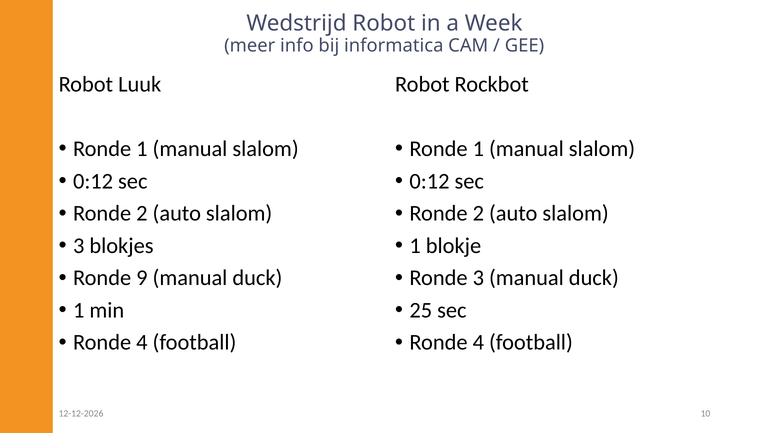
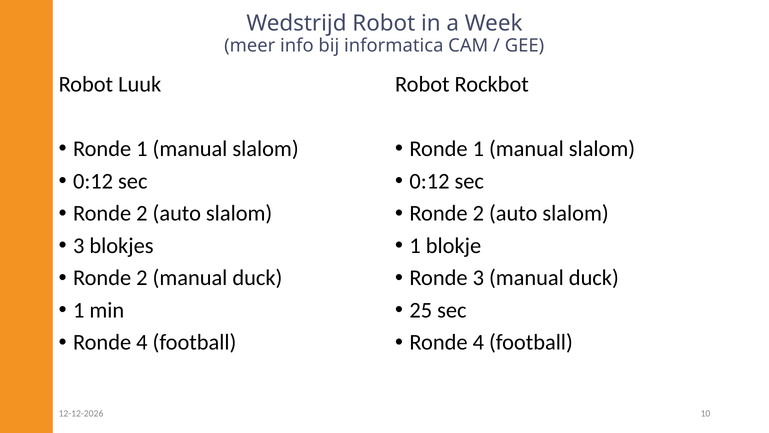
9: 9 -> 2 (142, 278)
